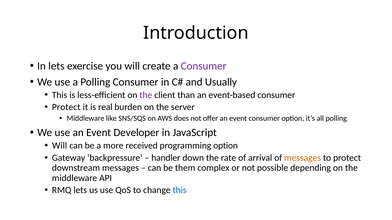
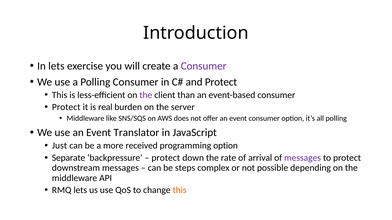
and Usually: Usually -> Protect (221, 82)
Developer: Developer -> Translator (136, 133)
Will: Will -> Just (60, 146)
Gateway: Gateway -> Separate (69, 158)
handler: handler -> protect (166, 158)
messages colour: orange -> purple (303, 158)
them: them -> steps (185, 168)
this colour: blue -> orange (180, 191)
